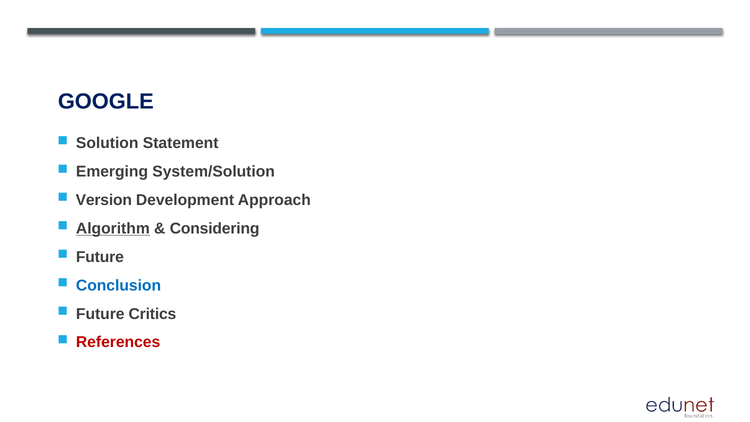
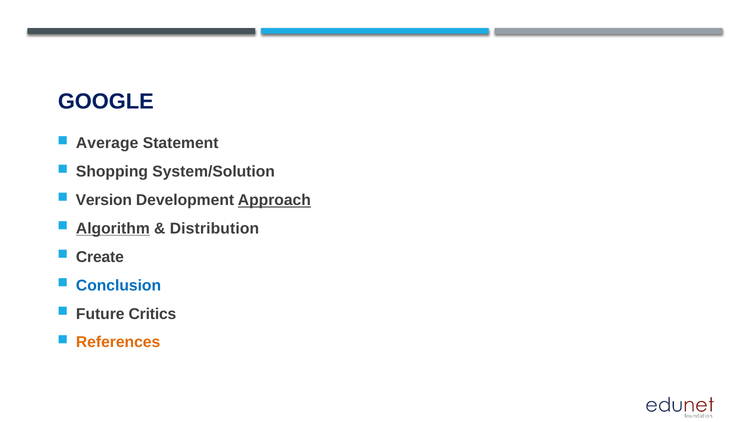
Solution: Solution -> Average (107, 143)
Emerging: Emerging -> Shopping (112, 172)
Approach underline: none -> present (274, 200)
Considering: Considering -> Distribution (214, 228)
Future: Future -> Create (100, 257)
References colour: red -> orange (118, 342)
